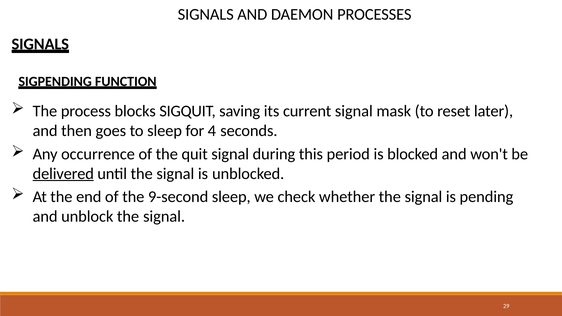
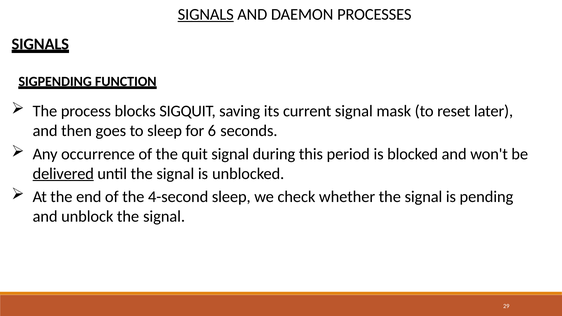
SIGNALS underline: none -> present (206, 14)
4: 4 -> 6 (212, 131)
9-second: 9-second -> 4-second (178, 197)
